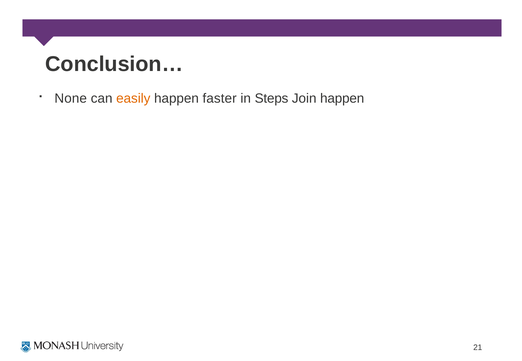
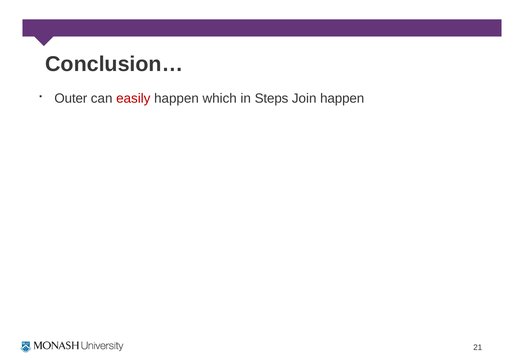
None: None -> Outer (71, 98)
easily colour: orange -> red (133, 98)
faster: faster -> which (220, 98)
